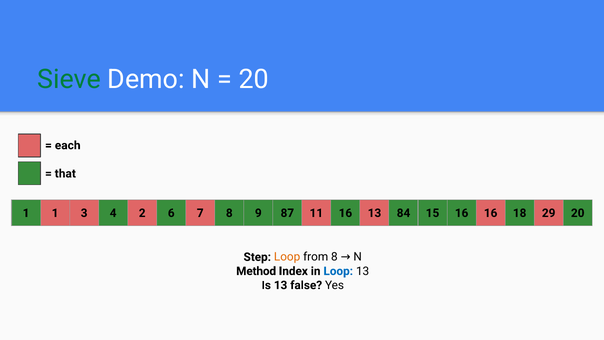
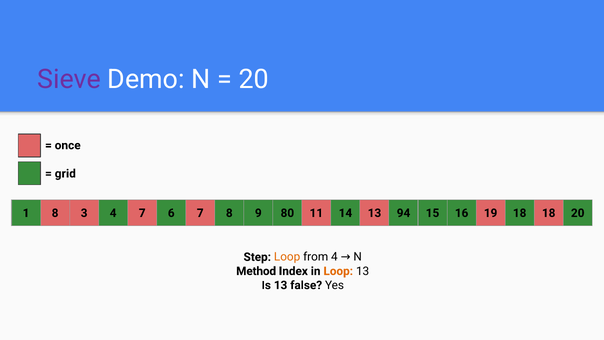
Sieve colour: green -> purple (69, 79)
each: each -> once (68, 145)
that: that -> grid (65, 173)
1 1: 1 -> 8 (55, 213)
4 2: 2 -> 7 (142, 213)
87: 87 -> 80 (287, 213)
11 16: 16 -> 14 (345, 213)
84: 84 -> 94 (403, 213)
16 16: 16 -> 19 (491, 213)
18 29: 29 -> 18 (549, 213)
from 8: 8 -> 4 (334, 257)
Loop colour: blue -> orange (338, 271)
